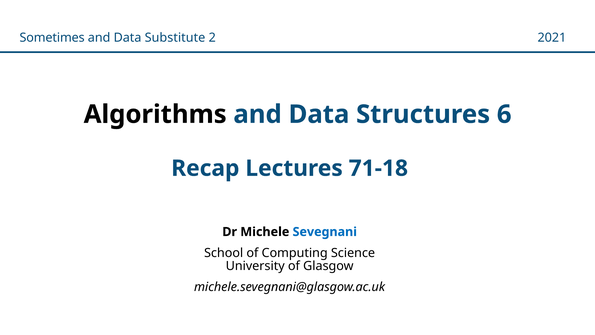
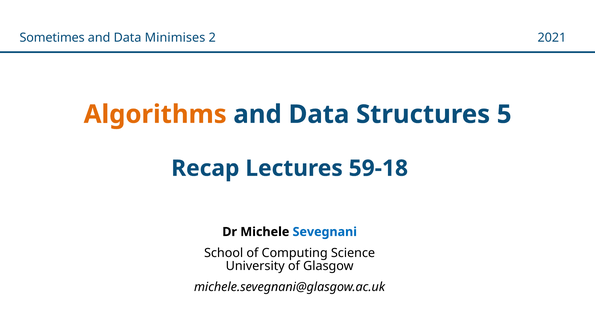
Substitute: Substitute -> Minimises (175, 38)
Algorithms colour: black -> orange (155, 114)
6: 6 -> 5 (504, 114)
71-18: 71-18 -> 59-18 (378, 168)
